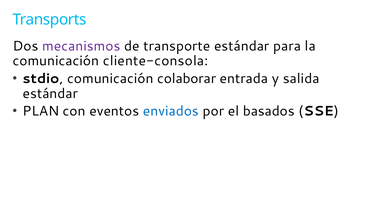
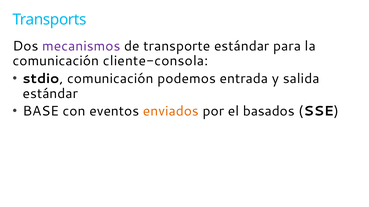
colaborar: colaborar -> podemos (187, 79)
PLAN: PLAN -> BASE (41, 111)
enviados colour: blue -> orange (171, 111)
